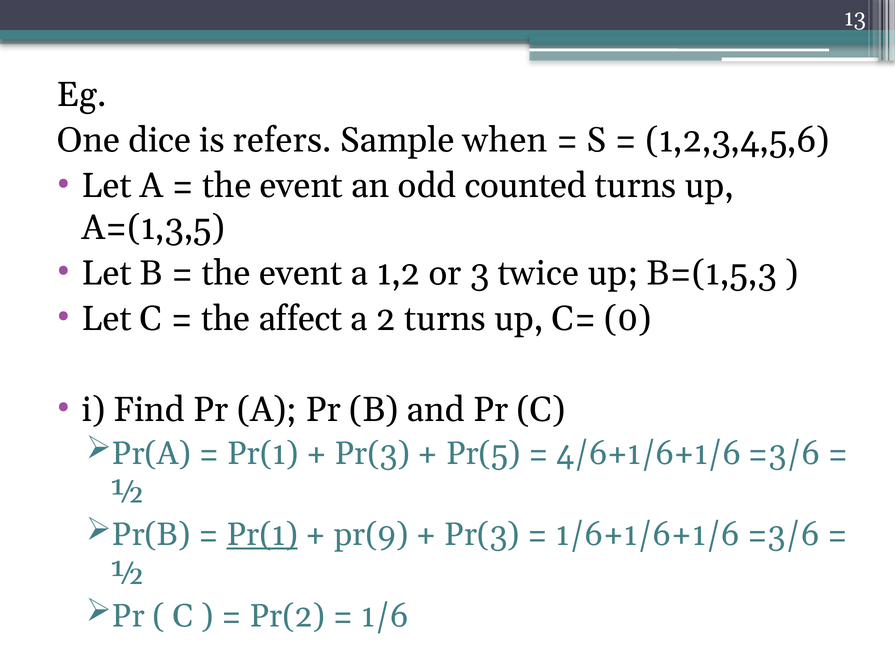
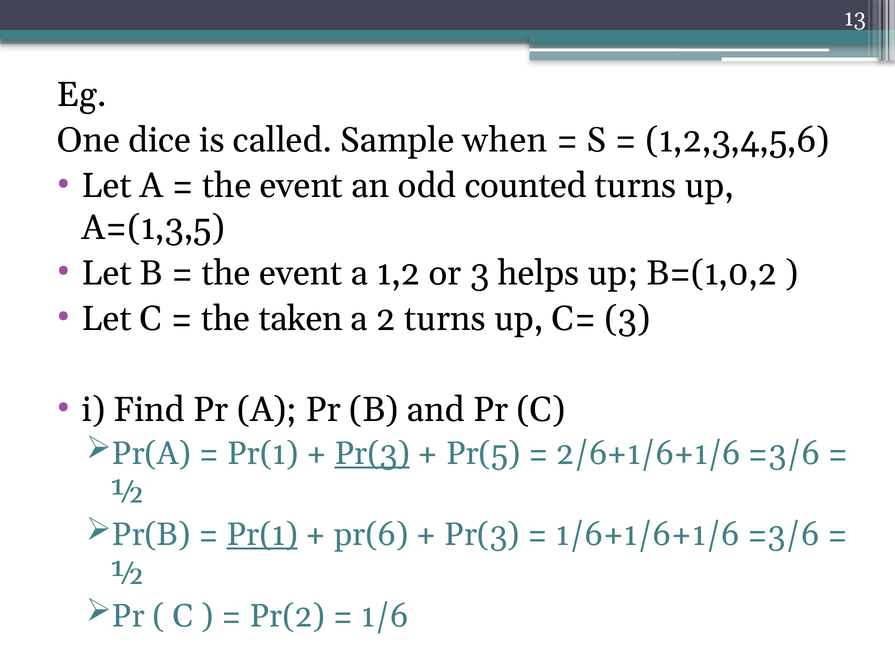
refers: refers -> called (282, 140)
twice: twice -> helps (539, 273)
B=(1,5,3: B=(1,5,3 -> B=(1,0,2 (712, 273)
affect: affect -> taken (301, 319)
C= 0: 0 -> 3 (628, 319)
Pr(3 underline: none -> present (372, 454)
4/6+1/6+1/6: 4/6+1/6+1/6 -> 2/6+1/6+1/6 (649, 454)
pr(9: pr(9 -> pr(6 (371, 535)
